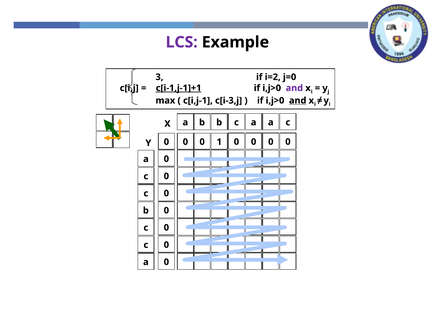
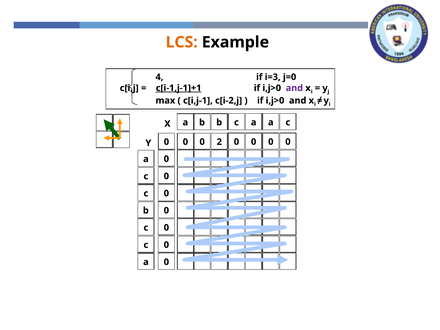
LCS colour: purple -> orange (182, 42)
3: 3 -> 4 (159, 77)
i=2: i=2 -> i=3 (273, 77)
c[i-3,j: c[i-3,j -> c[i-2,j (229, 101)
and underline: present -> none (298, 101)
1: 1 -> 2 (219, 142)
